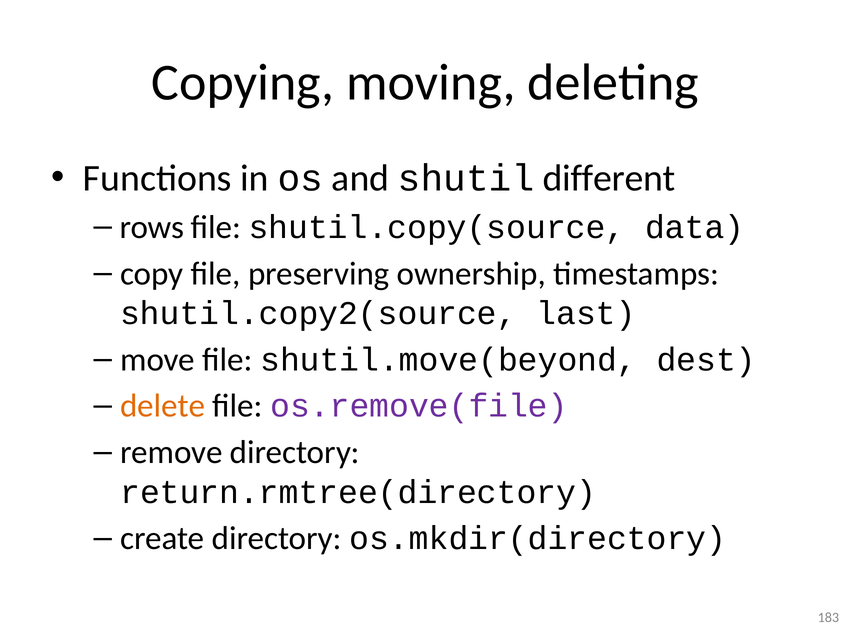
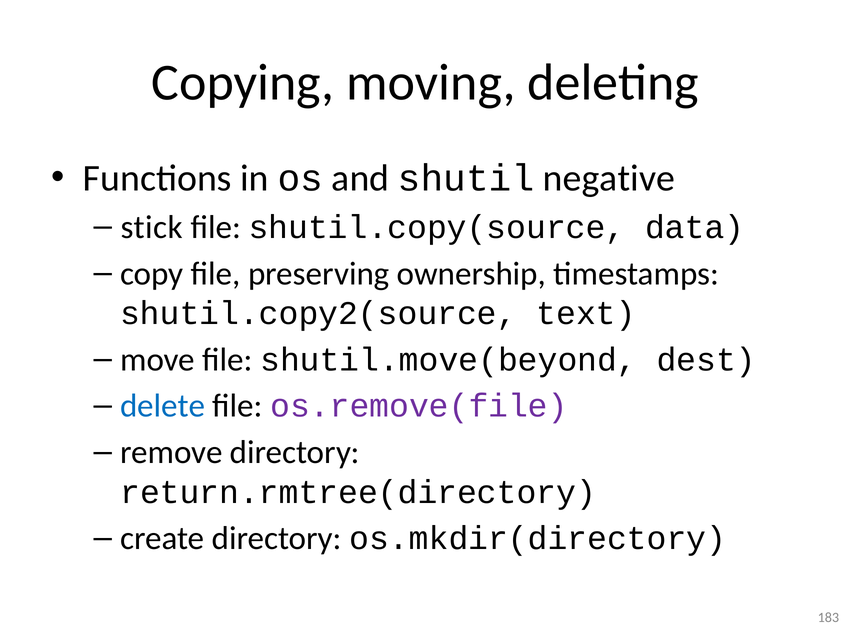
different: different -> negative (609, 179)
rows: rows -> stick (152, 227)
last: last -> text (586, 313)
delete colour: orange -> blue (163, 406)
